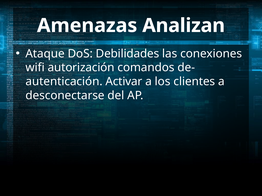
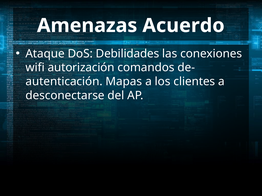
Analizan: Analizan -> Acuerdo (183, 26)
Activar: Activar -> Mapas (124, 82)
